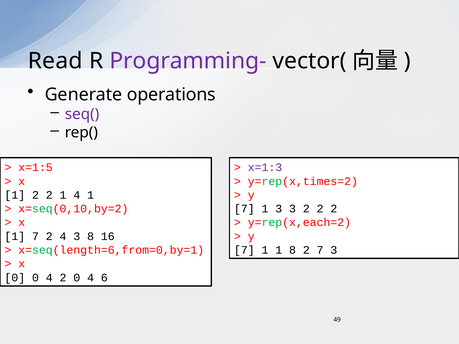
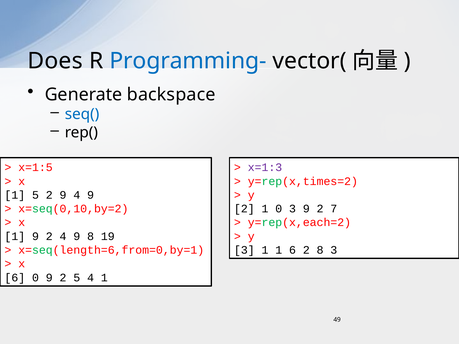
Read: Read -> Does (55, 61)
Programming- colour: purple -> blue (188, 61)
operations: operations -> backspace (171, 95)
seq( colour: purple -> blue (82, 114)
1 2: 2 -> 5 (35, 195)
2 1: 1 -> 9 (63, 195)
1: 1 -> 9 (91, 195)
7: 7 -> 2 (244, 209)
1 3: 3 -> 0 (279, 209)
3 2: 2 -> 9 (306, 209)
2: 2 -> 7 (334, 209)
1 7: 7 -> 9 (35, 236)
2 4 3: 3 -> 9 (77, 236)
16: 16 -> 19 (108, 236)
7: 7 -> 3 (244, 250)
1 8: 8 -> 6 (293, 250)
2 7: 7 -> 8 (320, 250)
0: 0 -> 6 (15, 278)
4: 4 -> 9 (49, 278)
2 0: 0 -> 5 (77, 278)
4 6: 6 -> 1 (104, 278)
